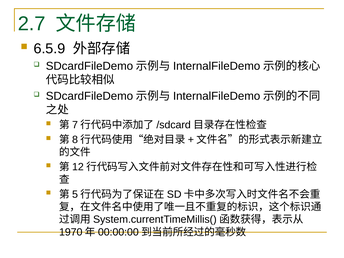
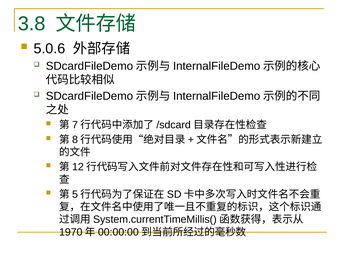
2.7: 2.7 -> 3.8 (32, 24)
6.5.9: 6.5.9 -> 5.0.6 (49, 49)
